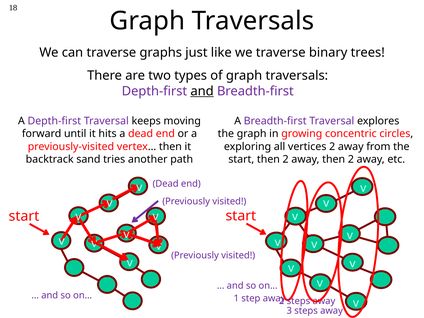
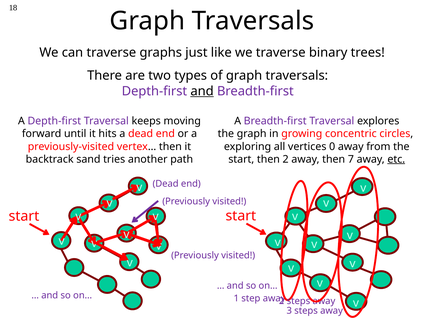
vertices 2: 2 -> 0 (332, 147)
away then 2: 2 -> 7 (351, 159)
etc underline: none -> present (396, 159)
